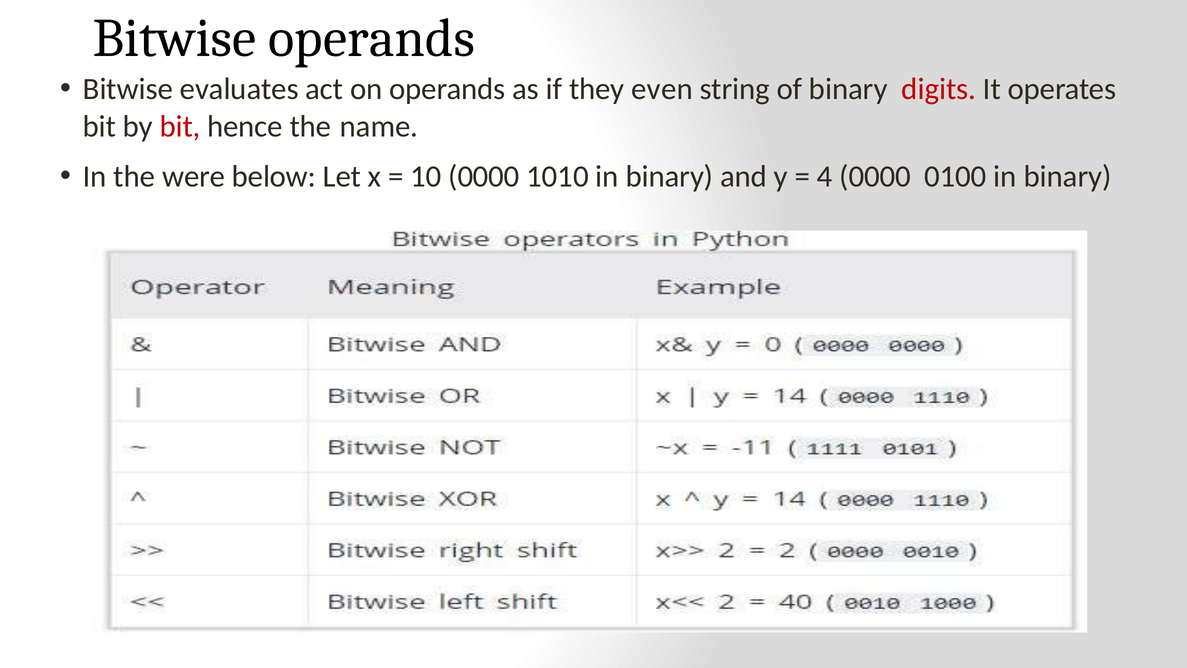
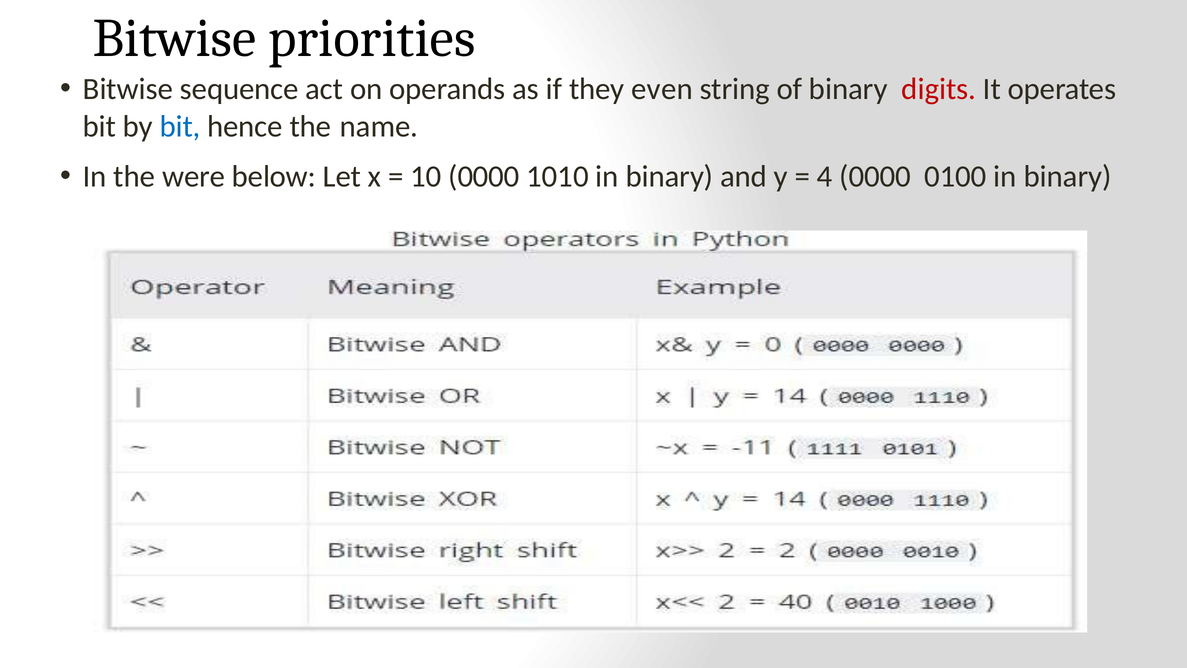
Bitwise operands: operands -> priorities (372, 38)
evaluates: evaluates -> sequence (239, 89)
bit colour: red -> blue (180, 126)
